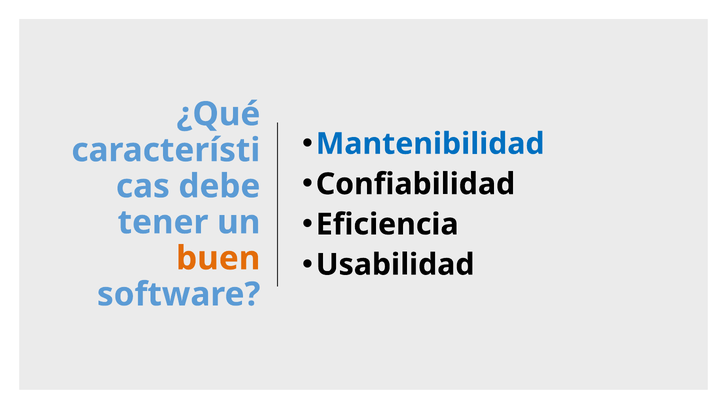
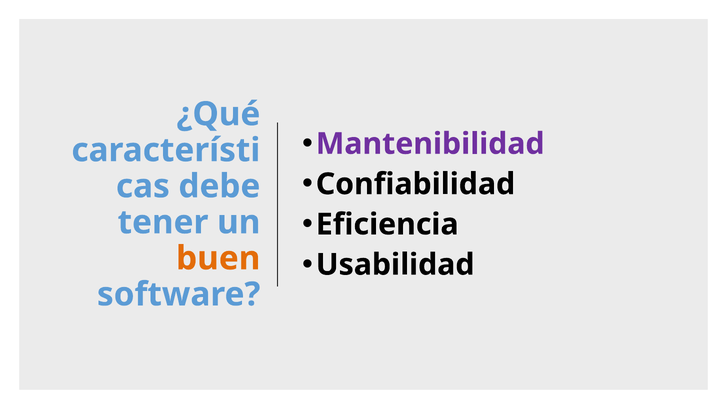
Mantenibilidad colour: blue -> purple (430, 144)
